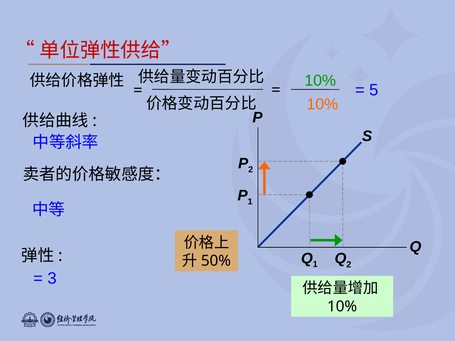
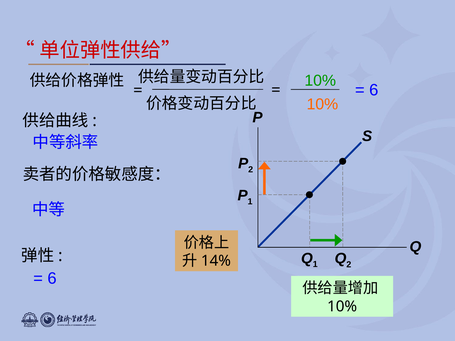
5: 5 -> 6 (374, 90)
50%: 50% -> 14% (216, 261)
3: 3 -> 6 (52, 279)
